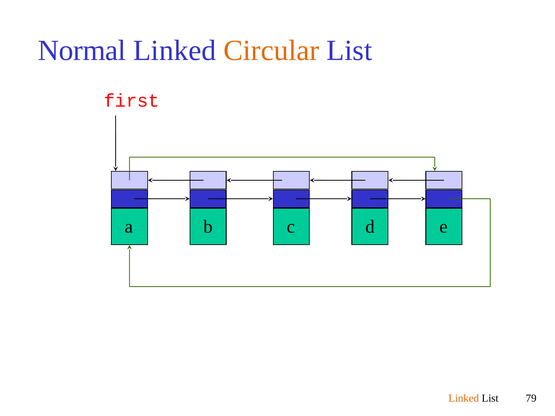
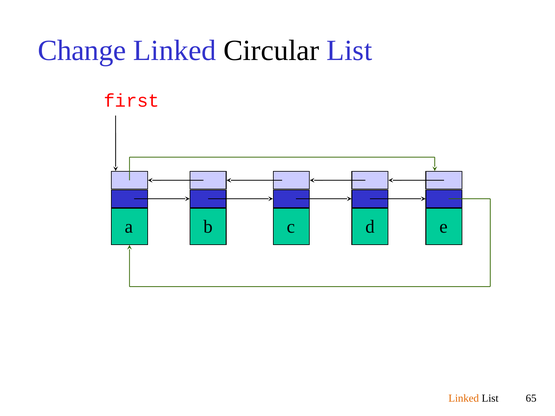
Normal: Normal -> Change (82, 51)
Circular colour: orange -> black (271, 51)
79: 79 -> 65 (531, 399)
